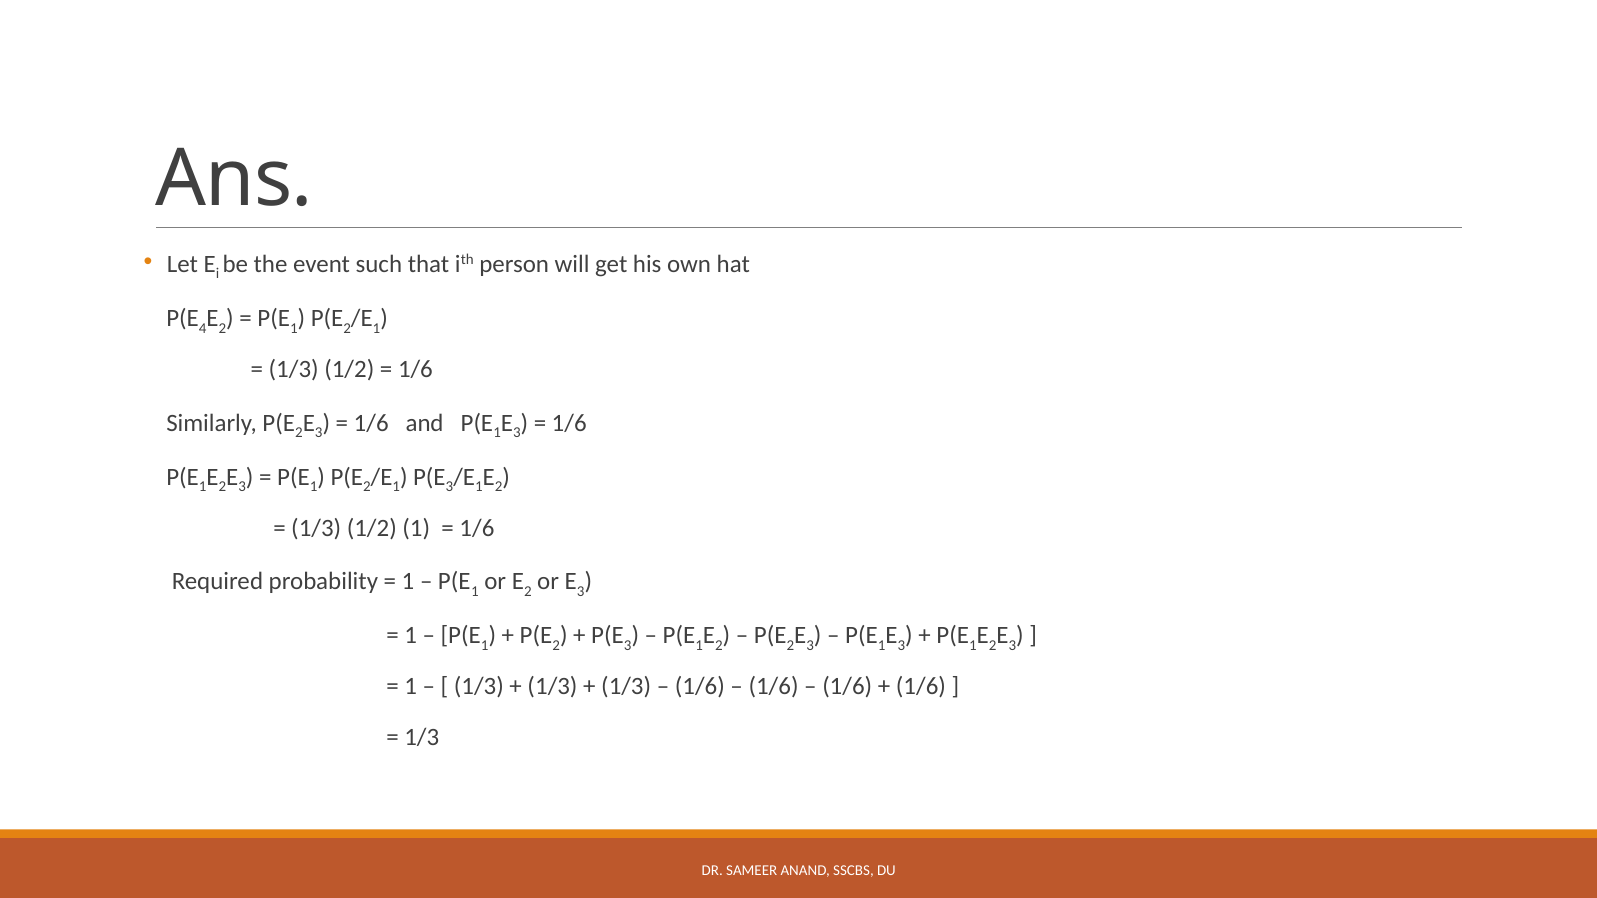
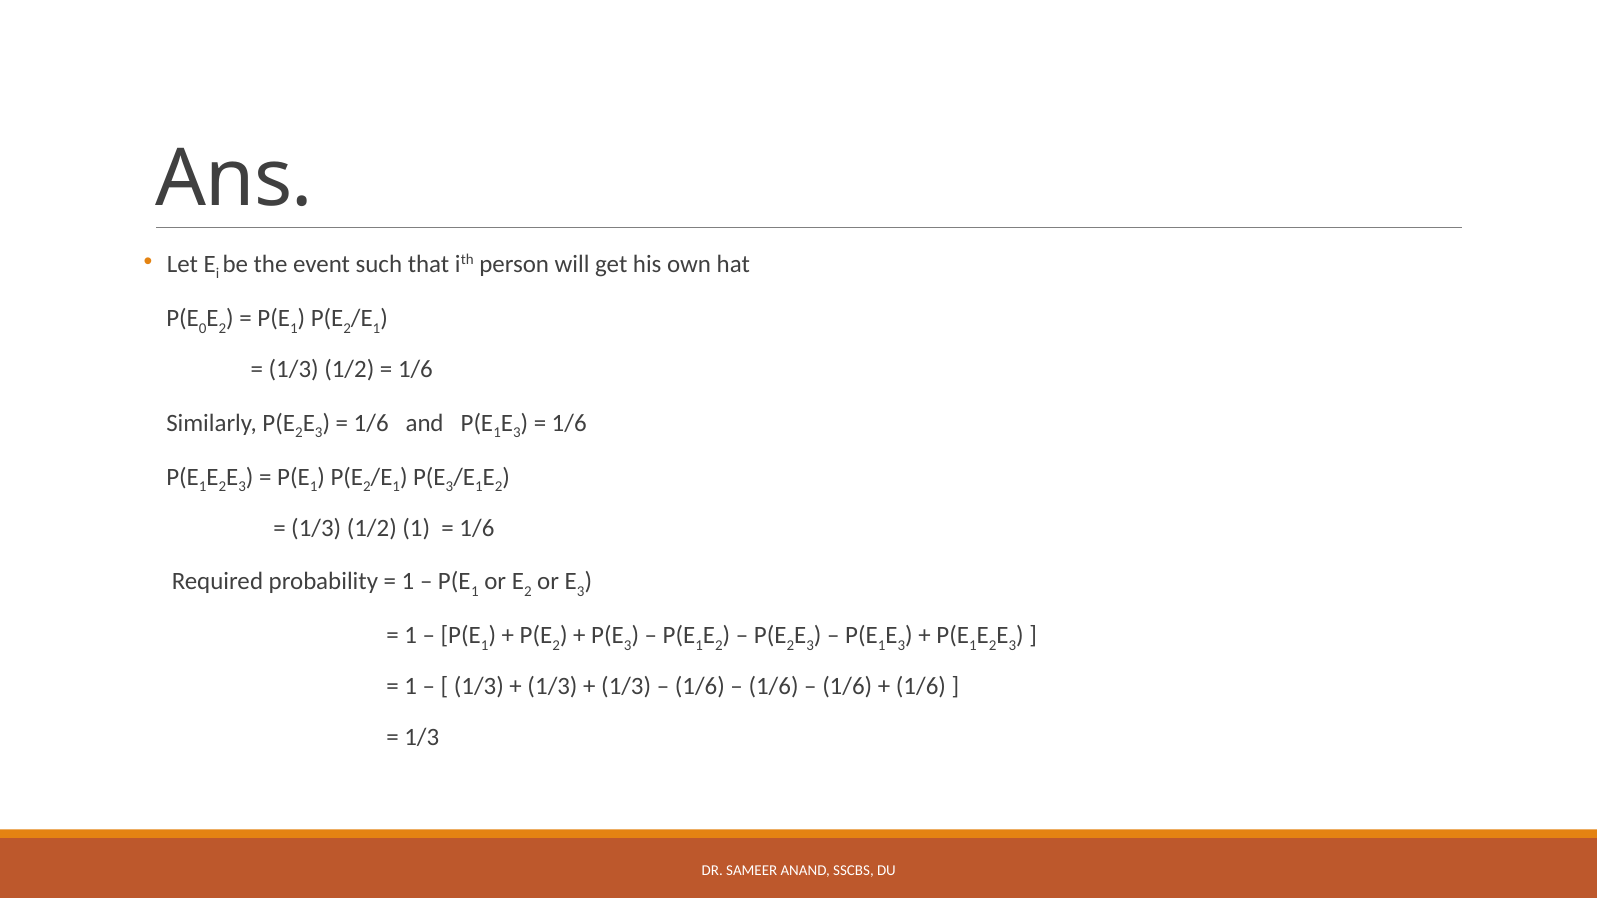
4: 4 -> 0 (203, 328)
